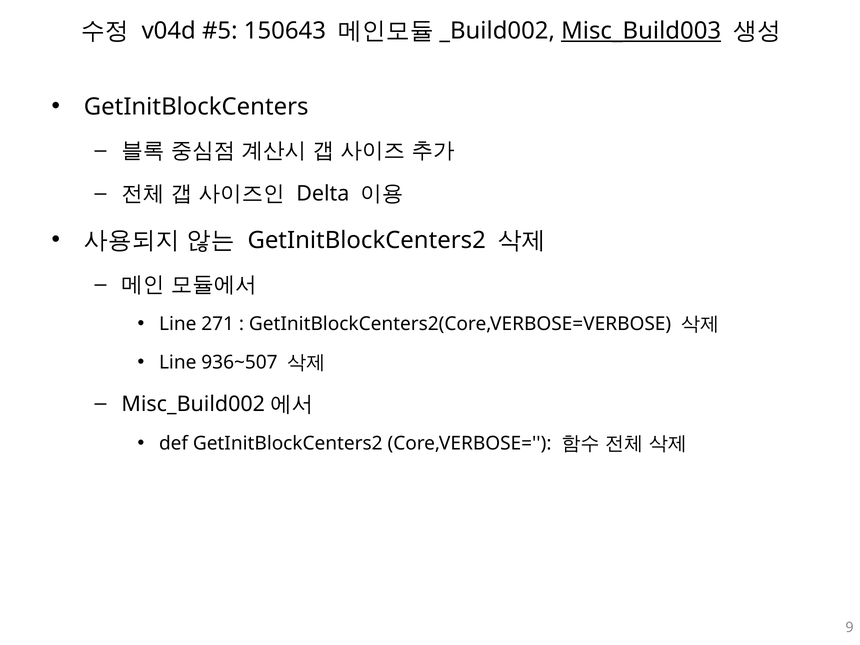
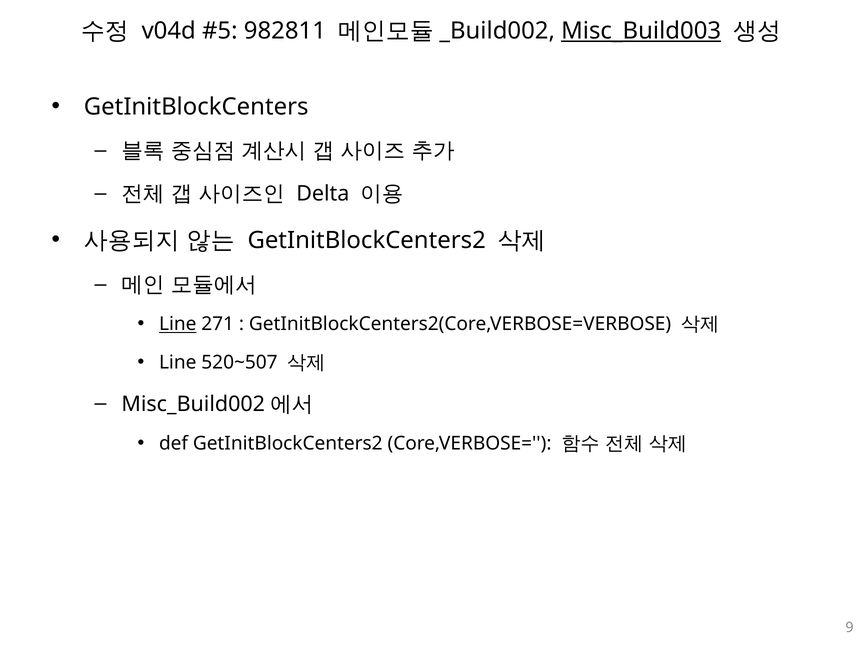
150643: 150643 -> 982811 (285, 31)
Line underline: none -> present (178, 324)
936~507: 936~507 -> 520~507 (239, 362)
